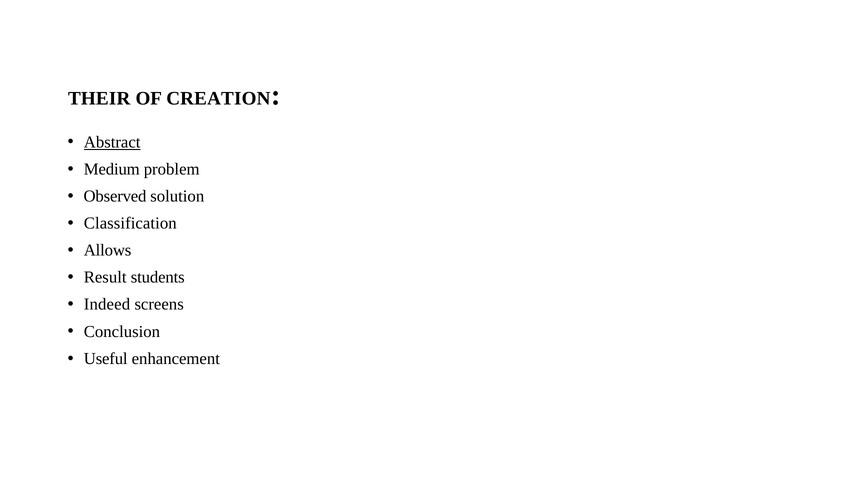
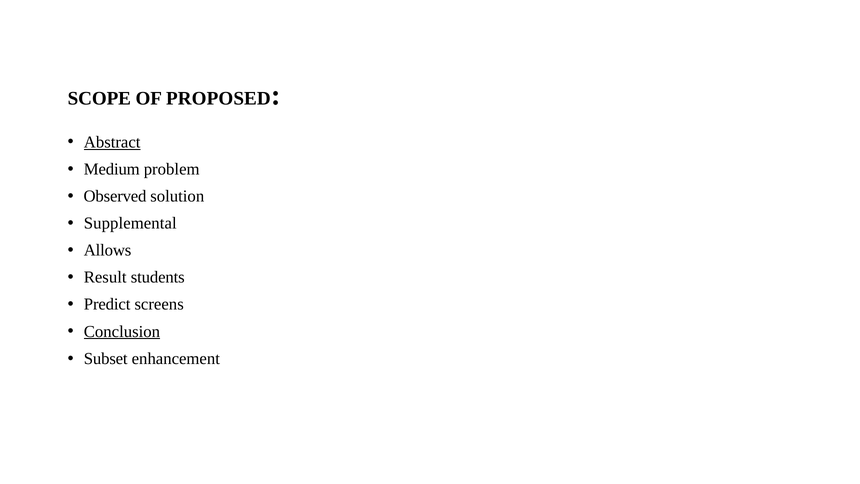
THEIR: THEIR -> SCOPE (99, 98)
CREATION: CREATION -> PROPOSED (218, 98)
Classification: Classification -> Supplemental (130, 223)
Indeed: Indeed -> Predict (107, 304)
Conclusion underline: none -> present (122, 331)
Useful: Useful -> Subset (106, 358)
